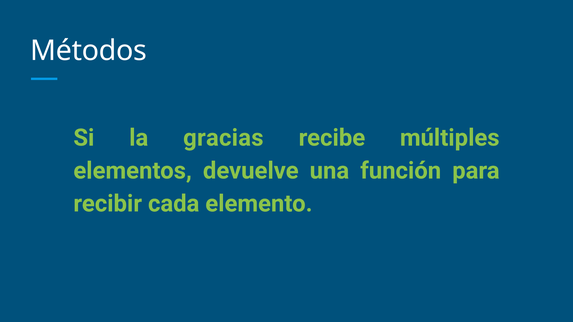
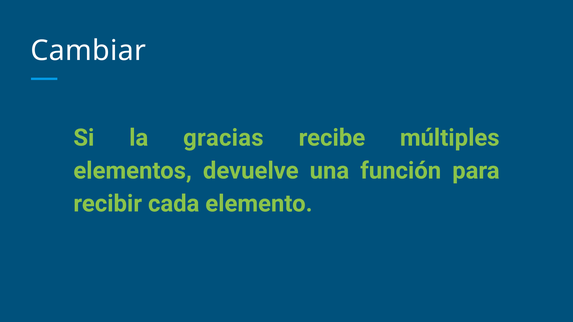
Métodos: Métodos -> Cambiar (88, 51)
